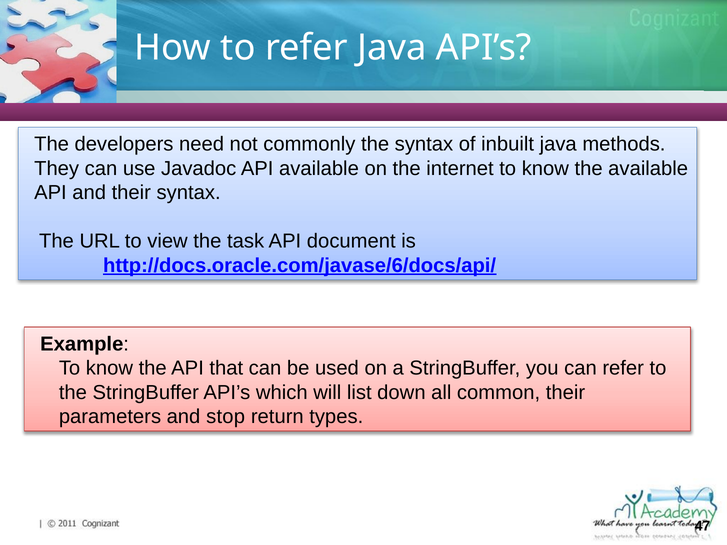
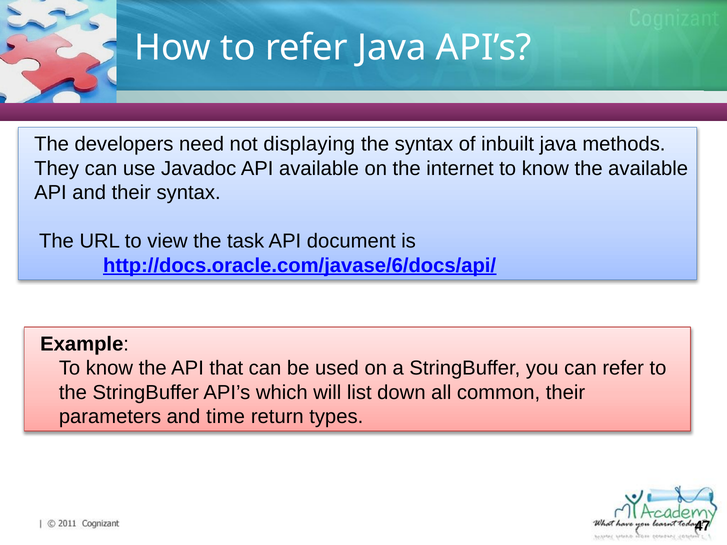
commonly: commonly -> displaying (309, 144)
stop: stop -> time (226, 417)
